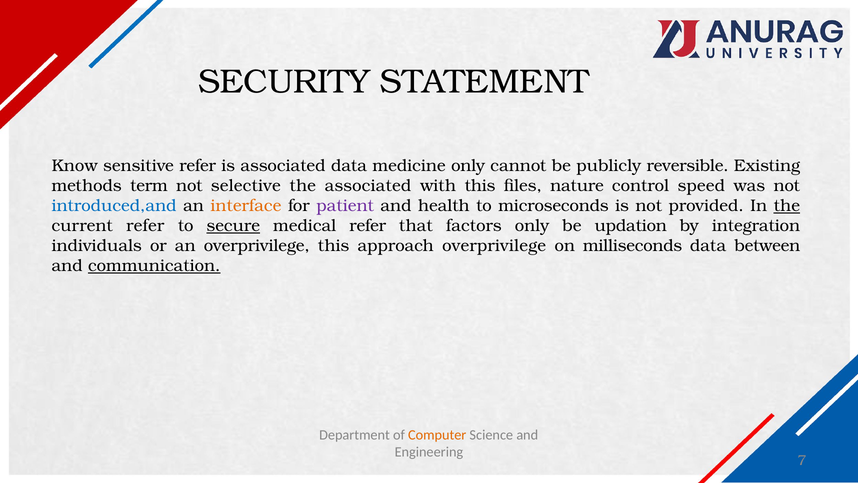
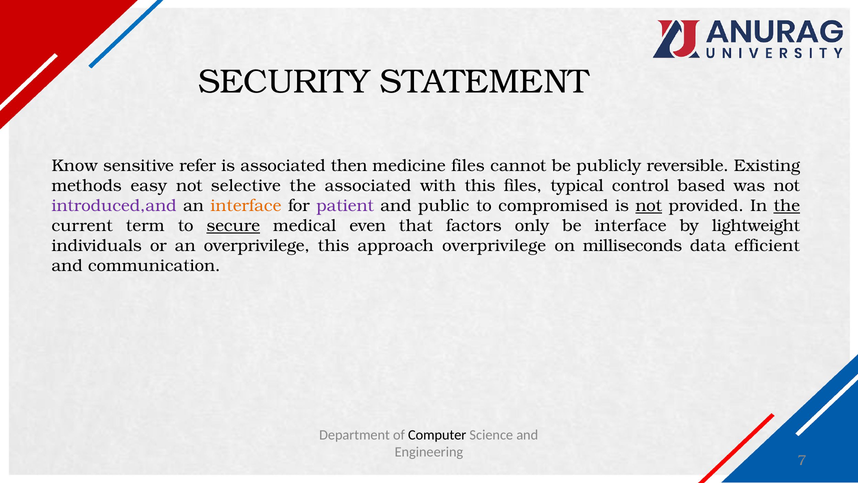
associated data: data -> then (349, 166)
medicine only: only -> files (468, 166)
term: term -> easy (149, 186)
nature: nature -> typical (577, 186)
speed: speed -> based (701, 186)
introduced,and colour: blue -> purple (114, 206)
health: health -> public (444, 206)
microseconds: microseconds -> compromised (553, 206)
not underline: none -> present (649, 206)
current refer: refer -> term (145, 226)
medical refer: refer -> even (368, 226)
be updation: updation -> interface (631, 226)
integration: integration -> lightweight (756, 226)
between: between -> efficient (767, 246)
communication underline: present -> none (154, 266)
Computer colour: orange -> black (437, 435)
